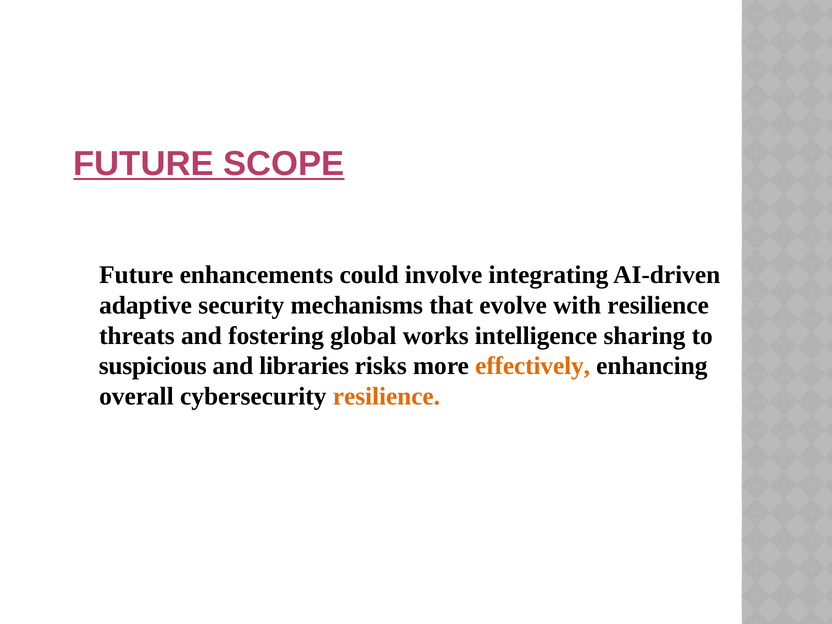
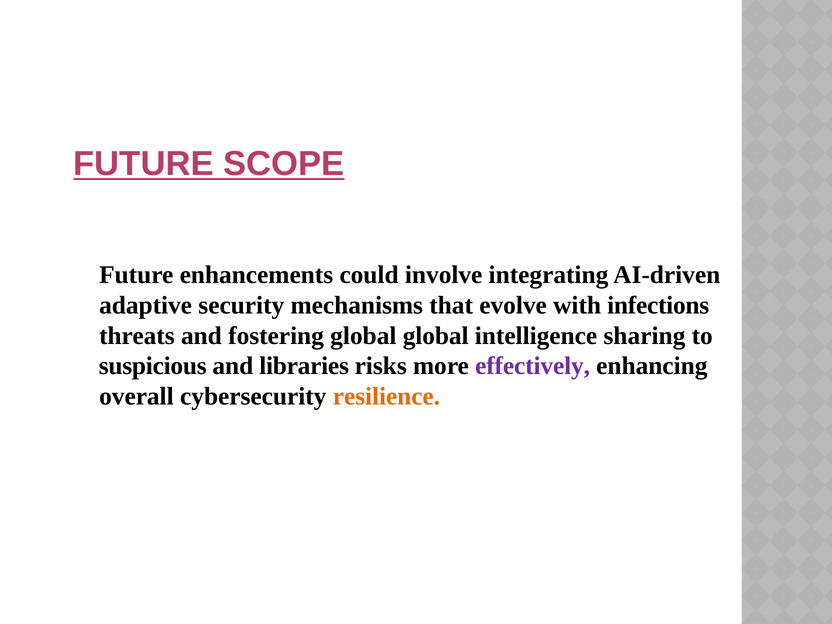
with resilience: resilience -> infections (658, 305)
global works: works -> global (436, 336)
effectively colour: orange -> purple (533, 366)
